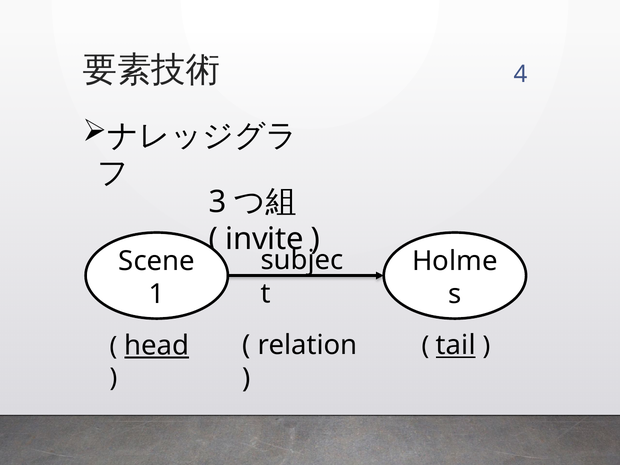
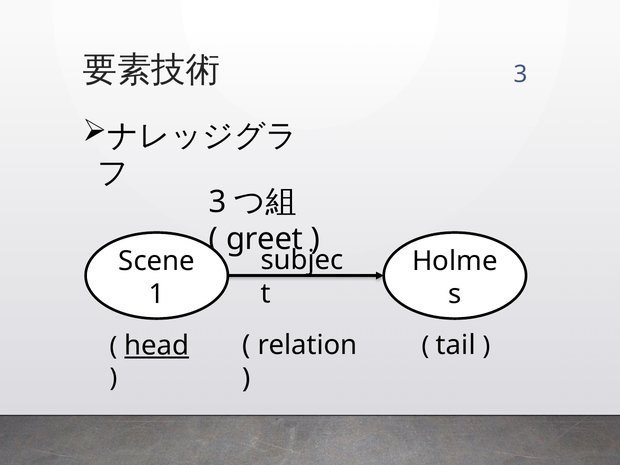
4: 4 -> 3 (521, 75)
invite: invite -> greet (265, 239)
tail underline: present -> none (456, 345)
